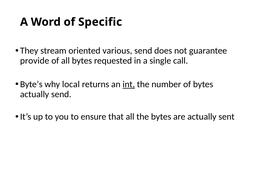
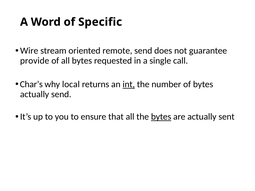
They: They -> Wire (29, 51)
various: various -> remote (117, 51)
Byte’s: Byte’s -> Char’s (31, 84)
bytes underline: none -> present (161, 117)
